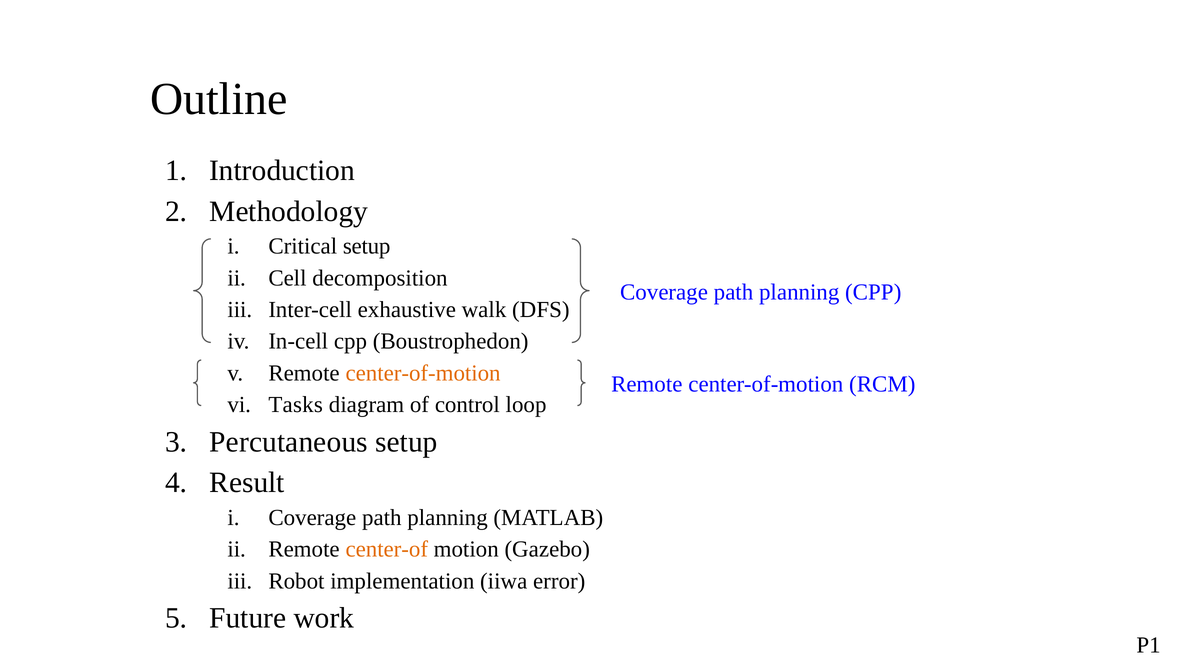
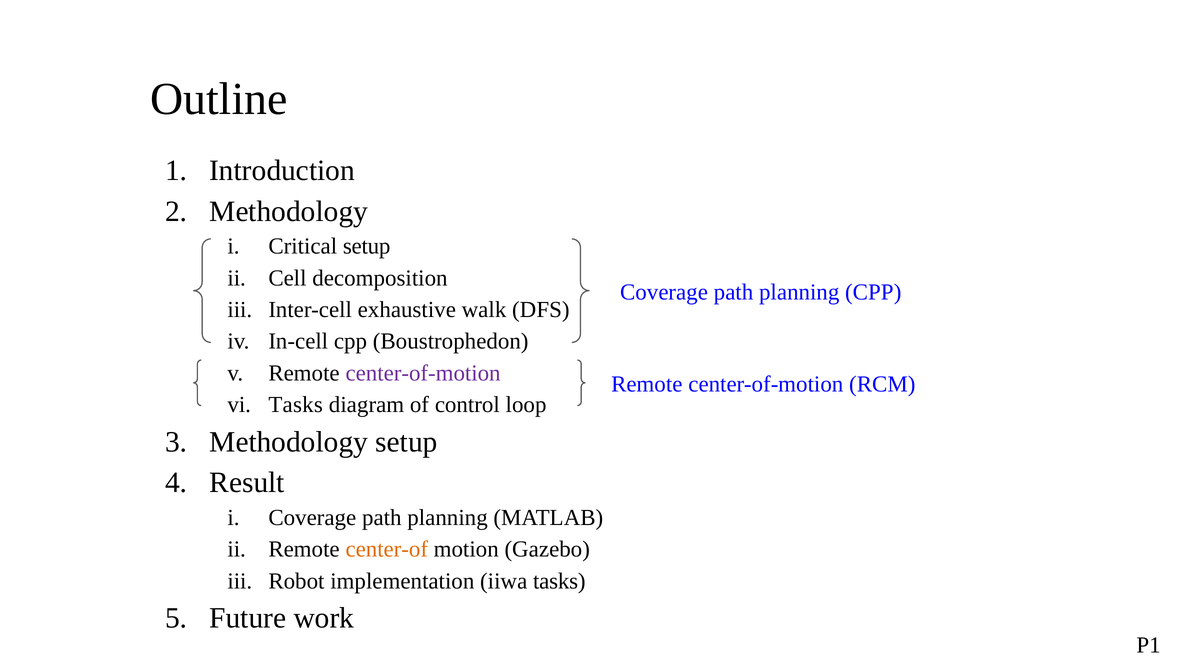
center-of-motion colour: orange -> purple (423, 373)
Percutaneous: Percutaneous -> Methodology (289, 442)
iiwa error: error -> tasks (559, 581)
